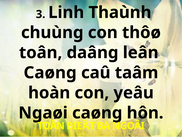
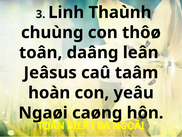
Caøng: Caøng -> Jeâsus (50, 72)
